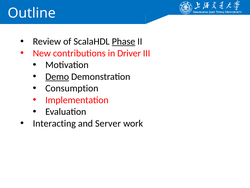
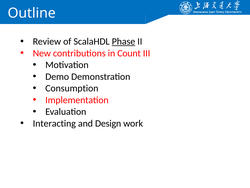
Driver: Driver -> Count (129, 53)
Demo underline: present -> none (57, 76)
Server: Server -> Design (108, 123)
